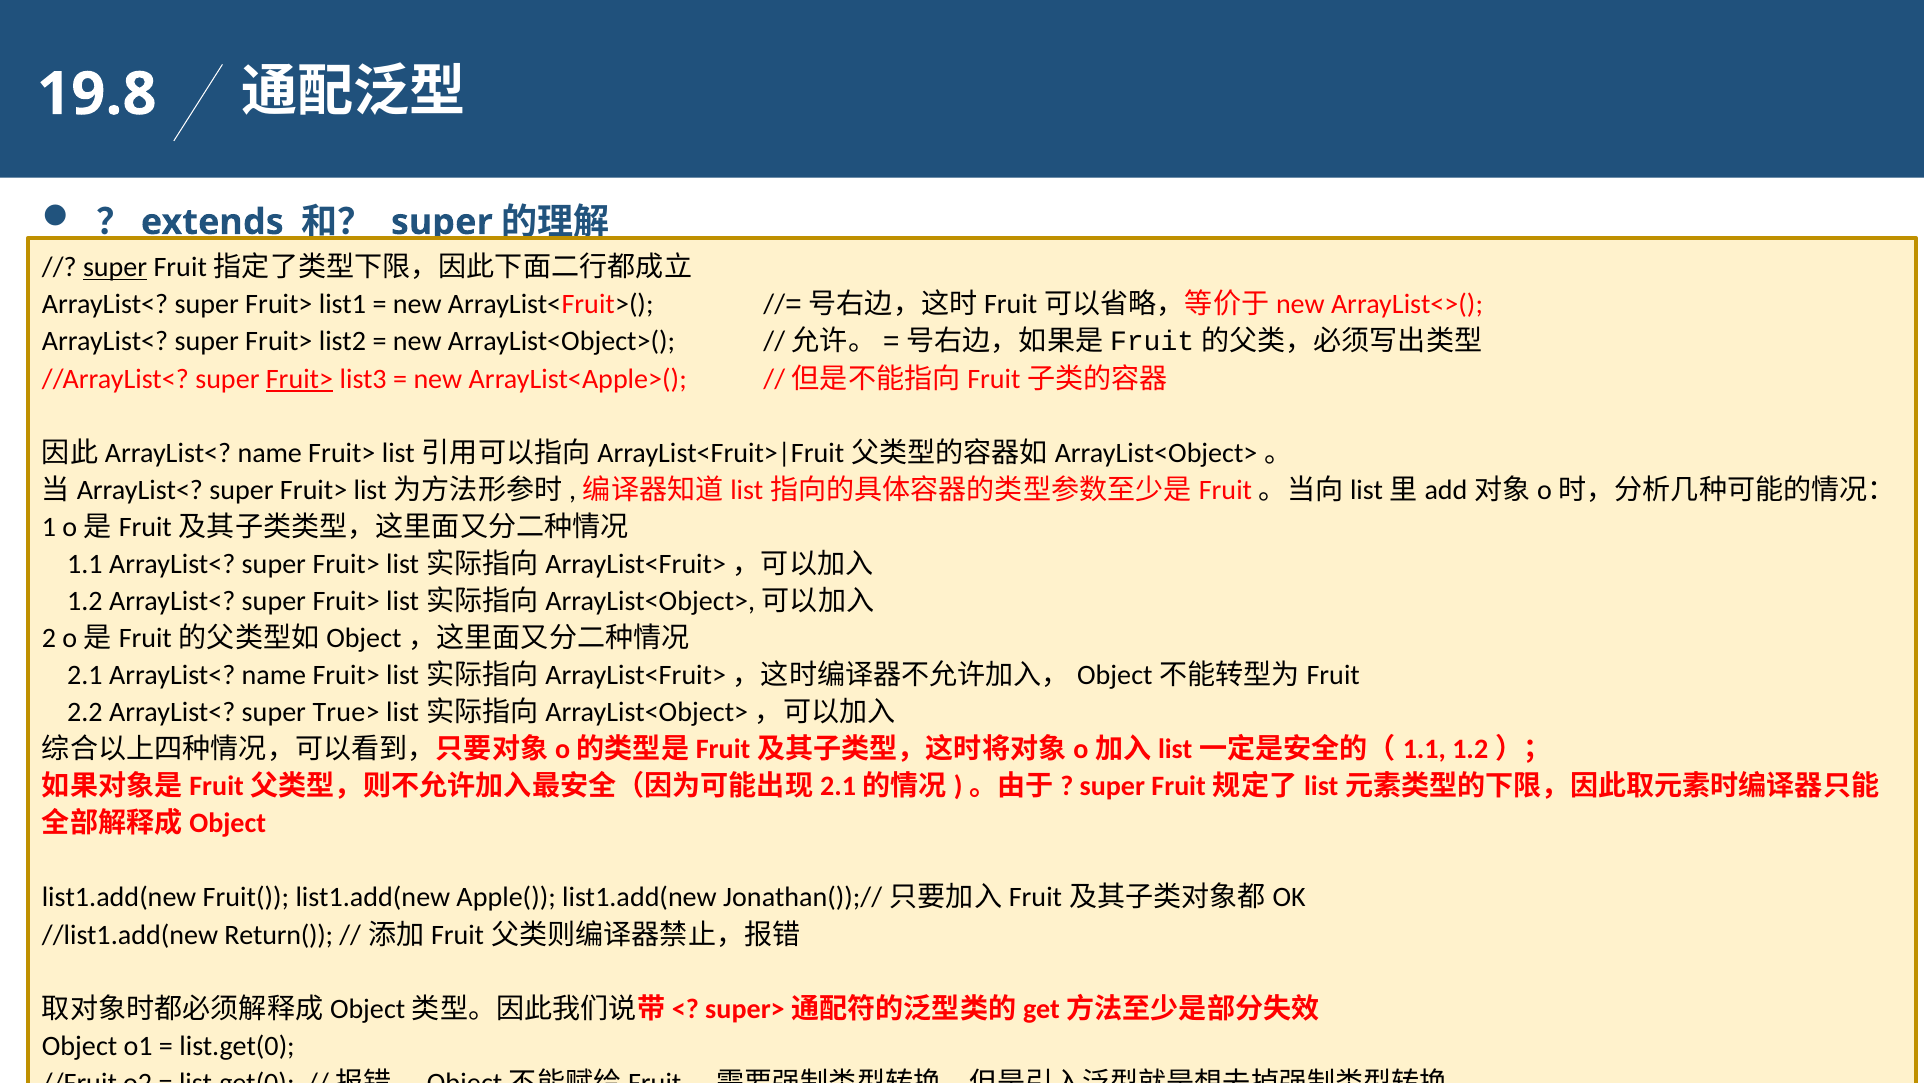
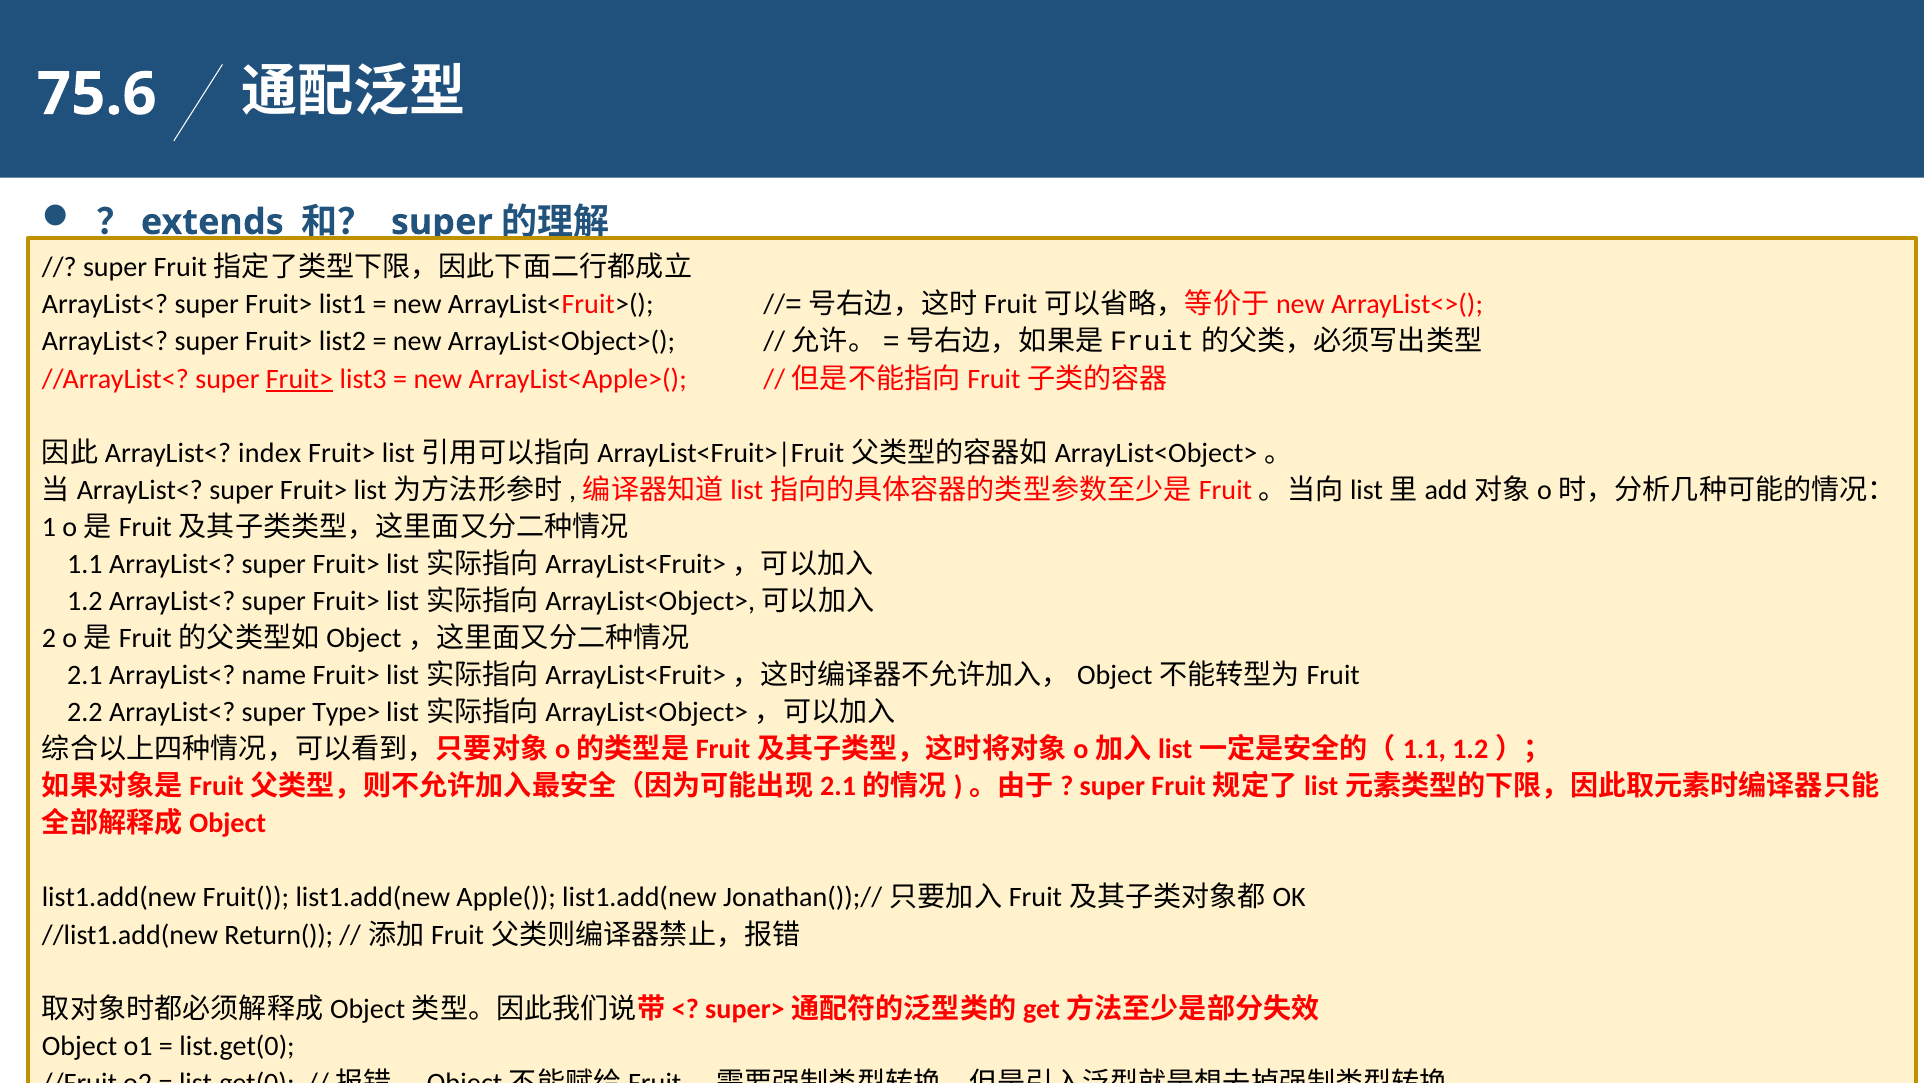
19.8: 19.8 -> 75.6 (97, 94)
super underline: present -> none (115, 267)
name: name -> index (270, 453)
True>: True> -> Type> (346, 712)
